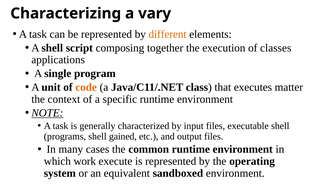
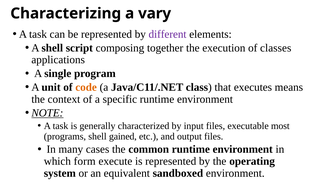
different colour: orange -> purple (168, 34)
matter: matter -> means (289, 87)
executable shell: shell -> most (280, 126)
work: work -> form (85, 161)
